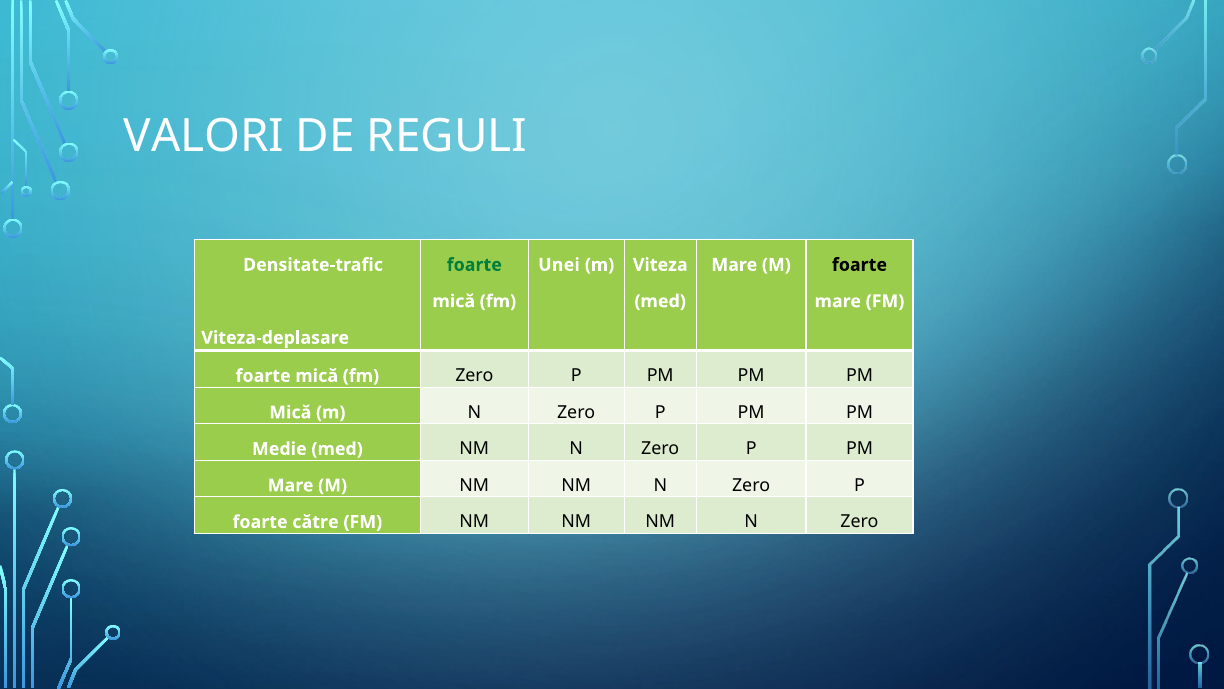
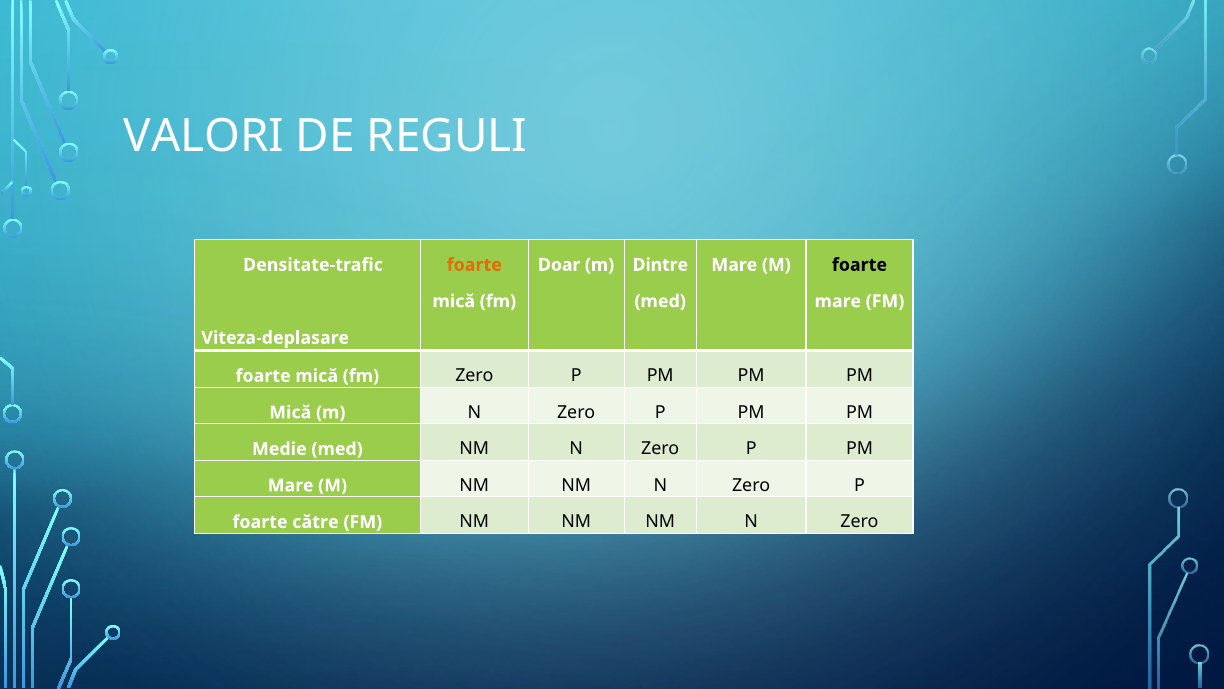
foarte colour: green -> orange (474, 265)
Unei: Unei -> Doar (559, 265)
Viteza: Viteza -> Dintre (660, 265)
